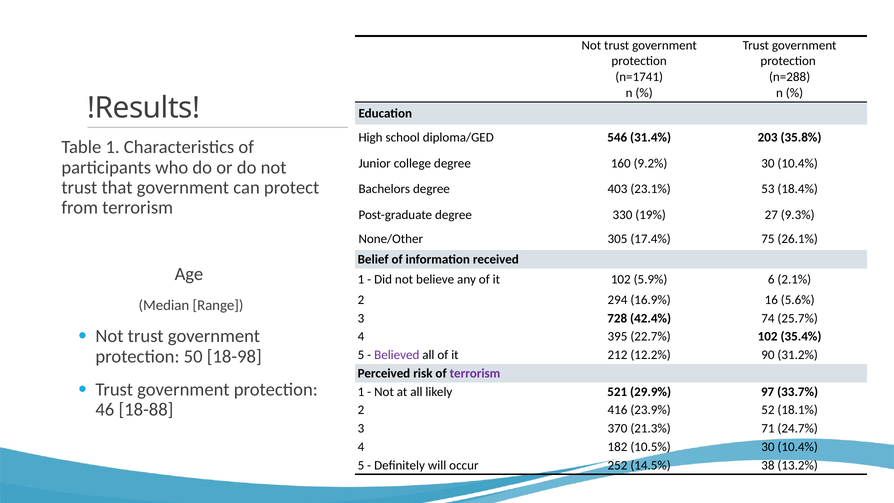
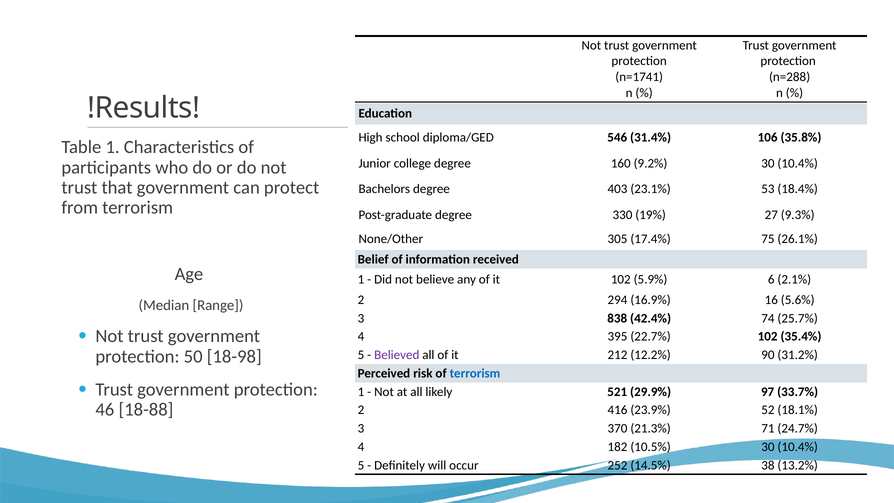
203: 203 -> 106 (768, 138)
728: 728 -> 838 (617, 318)
terrorism colour: purple -> blue (475, 373)
